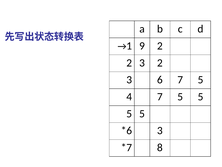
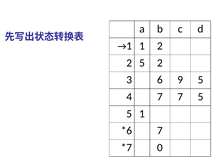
9: 9 -> 1 (142, 46)
3: 3 -> 5 (142, 63)
6 7: 7 -> 9 (180, 80)
4 7 5: 5 -> 7 (180, 96)
5: 5 -> 1 (142, 113)
3: 3 -> 7 (160, 130)
8: 8 -> 0 (160, 147)
